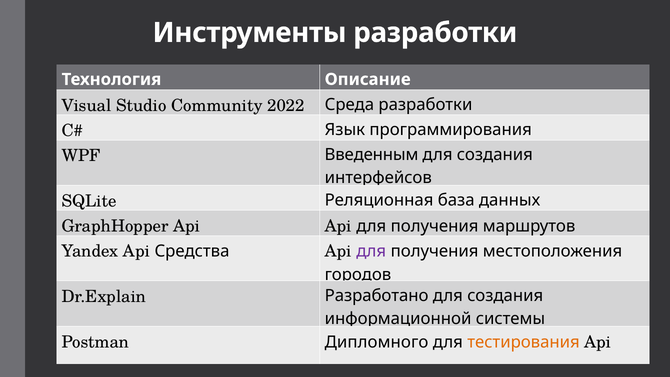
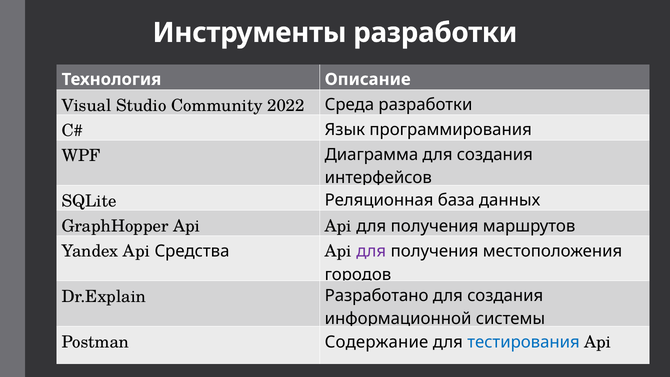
Введенным: Введенным -> Диаграмма (371, 155)
Дипломного: Дипломного -> Содержание (376, 342)
тестирования colour: orange -> blue (524, 342)
